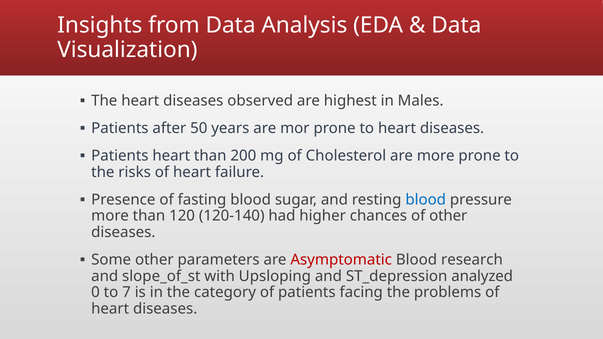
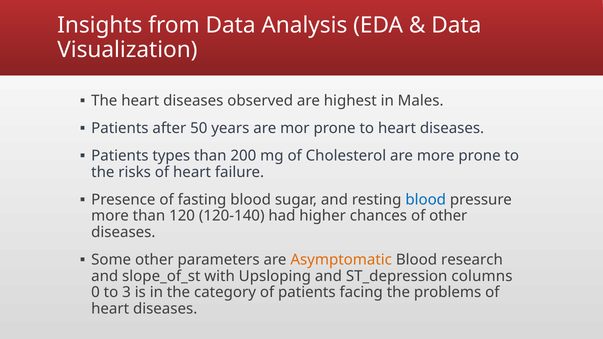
Patients heart: heart -> types (171, 156)
Asymptomatic colour: red -> orange (341, 260)
analyzed: analyzed -> columns (482, 276)
7: 7 -> 3 (127, 292)
